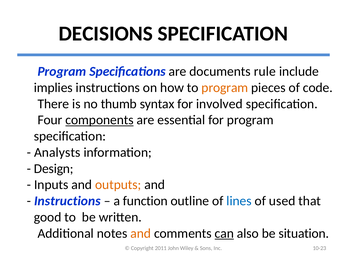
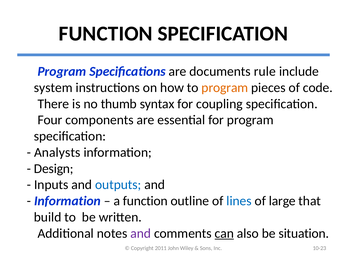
DECISIONS: DECISIONS -> FUNCTION (106, 34)
implies: implies -> system (53, 88)
involved: involved -> coupling (219, 104)
components underline: present -> none (100, 120)
outputs colour: orange -> blue (118, 185)
Instructions: Instructions -> Information (67, 201)
used: used -> large (282, 201)
good: good -> build (48, 217)
and colour: orange -> purple (141, 234)
